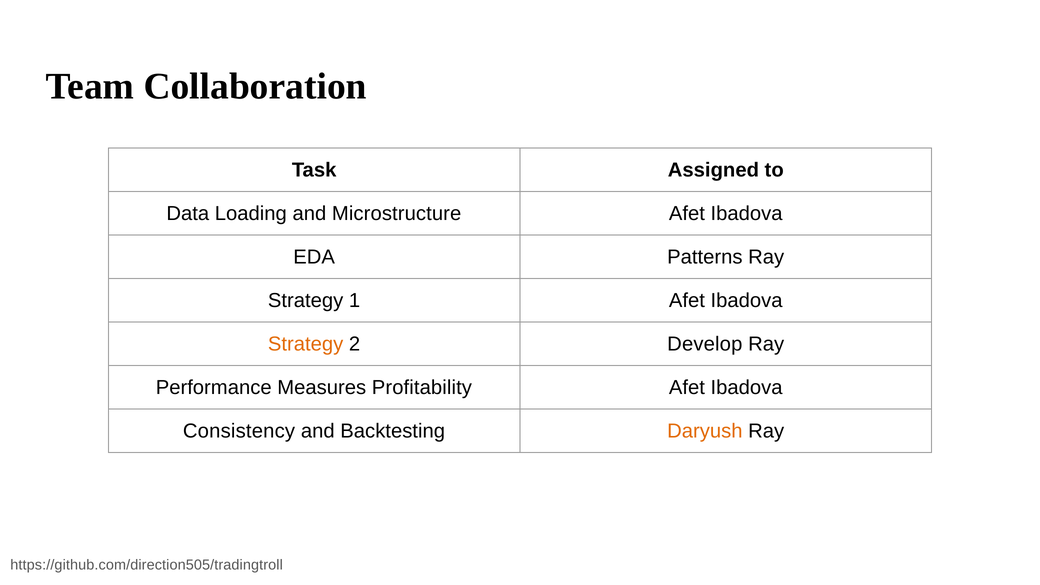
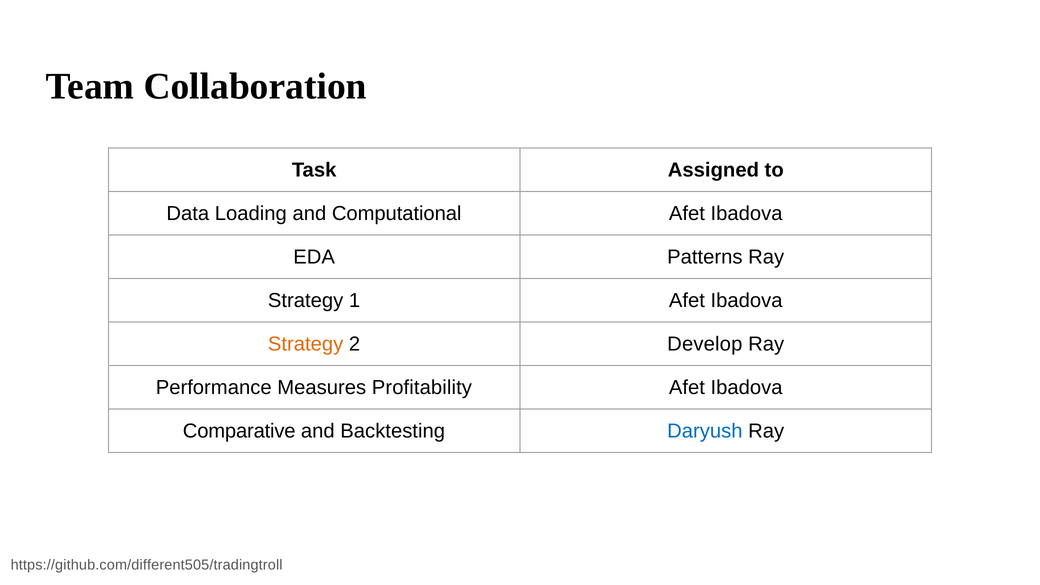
Microstructure: Microstructure -> Computational (397, 214)
Consistency: Consistency -> Comparative (239, 431)
Daryush colour: orange -> blue (705, 431)
https://github.com/direction505/tradingtroll: https://github.com/direction505/tradingtroll -> https://github.com/different505/tradingtroll (147, 565)
